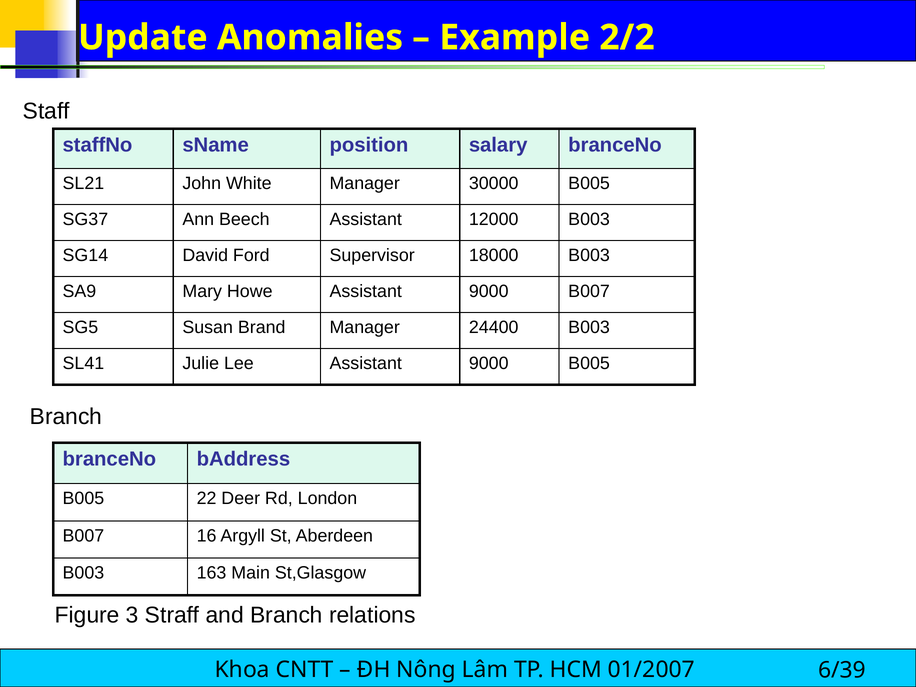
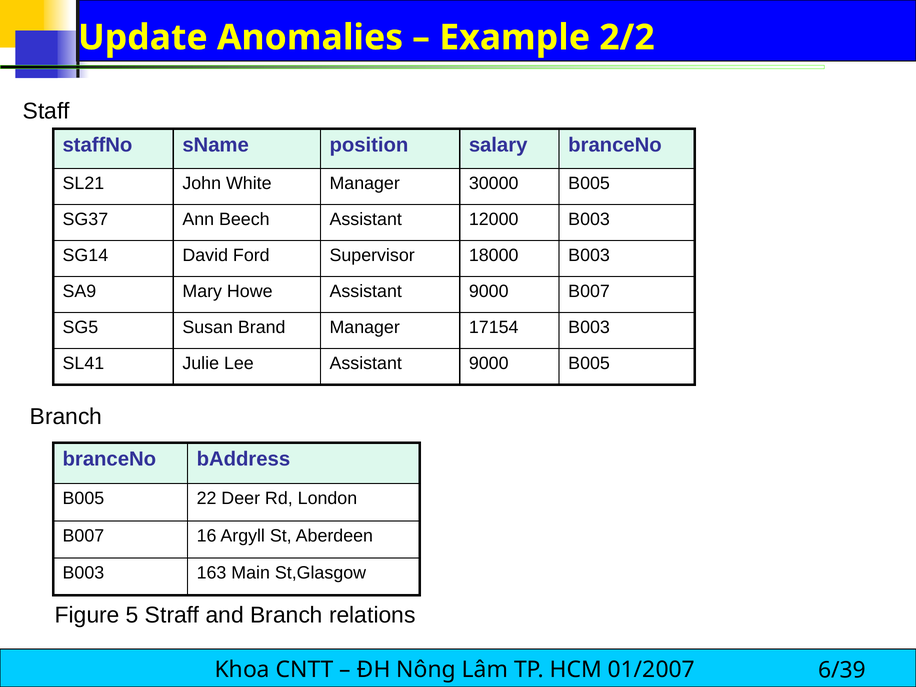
24400: 24400 -> 17154 (494, 327)
3: 3 -> 5 (132, 615)
